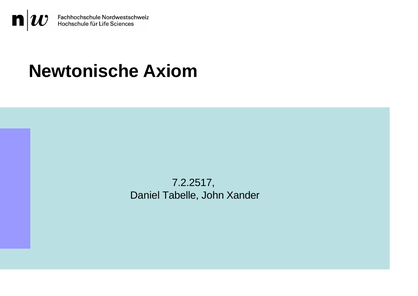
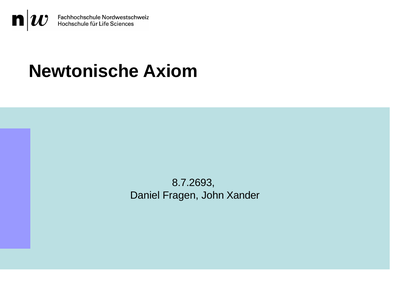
7.2.2517: 7.2.2517 -> 8.7.2693 (193, 183)
Tabelle: Tabelle -> Fragen (181, 195)
